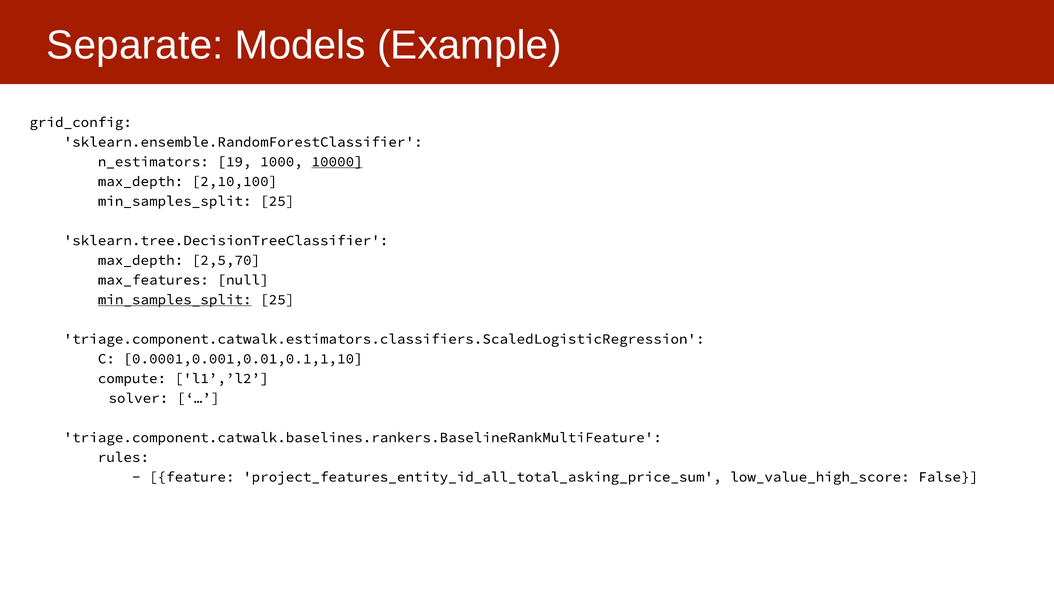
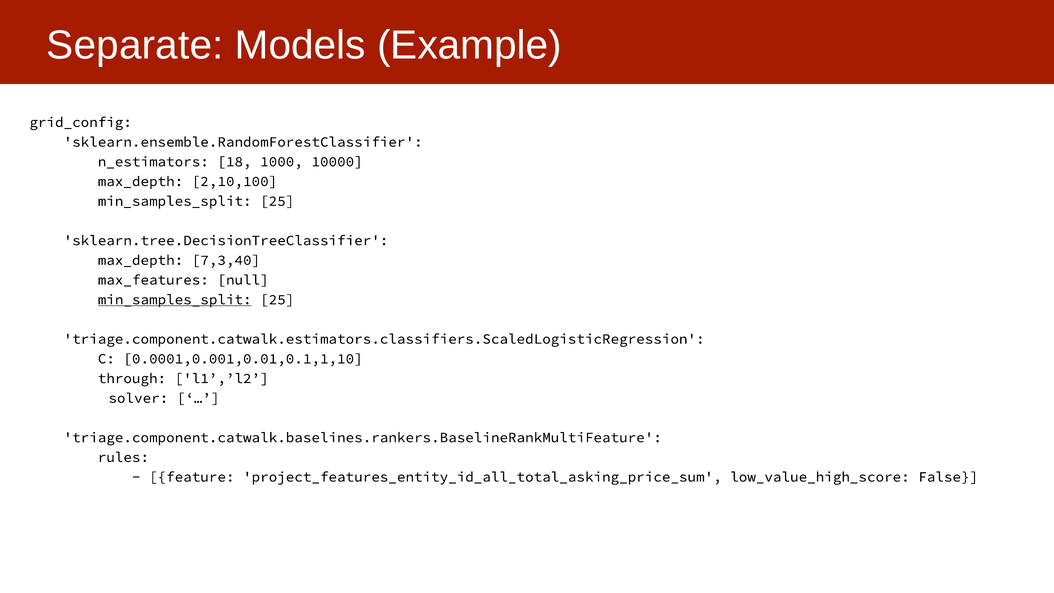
19: 19 -> 18 (234, 162)
10000 underline: present -> none (337, 162)
2,5,70: 2,5,70 -> 7,3,40 (226, 260)
compute: compute -> through (132, 378)
